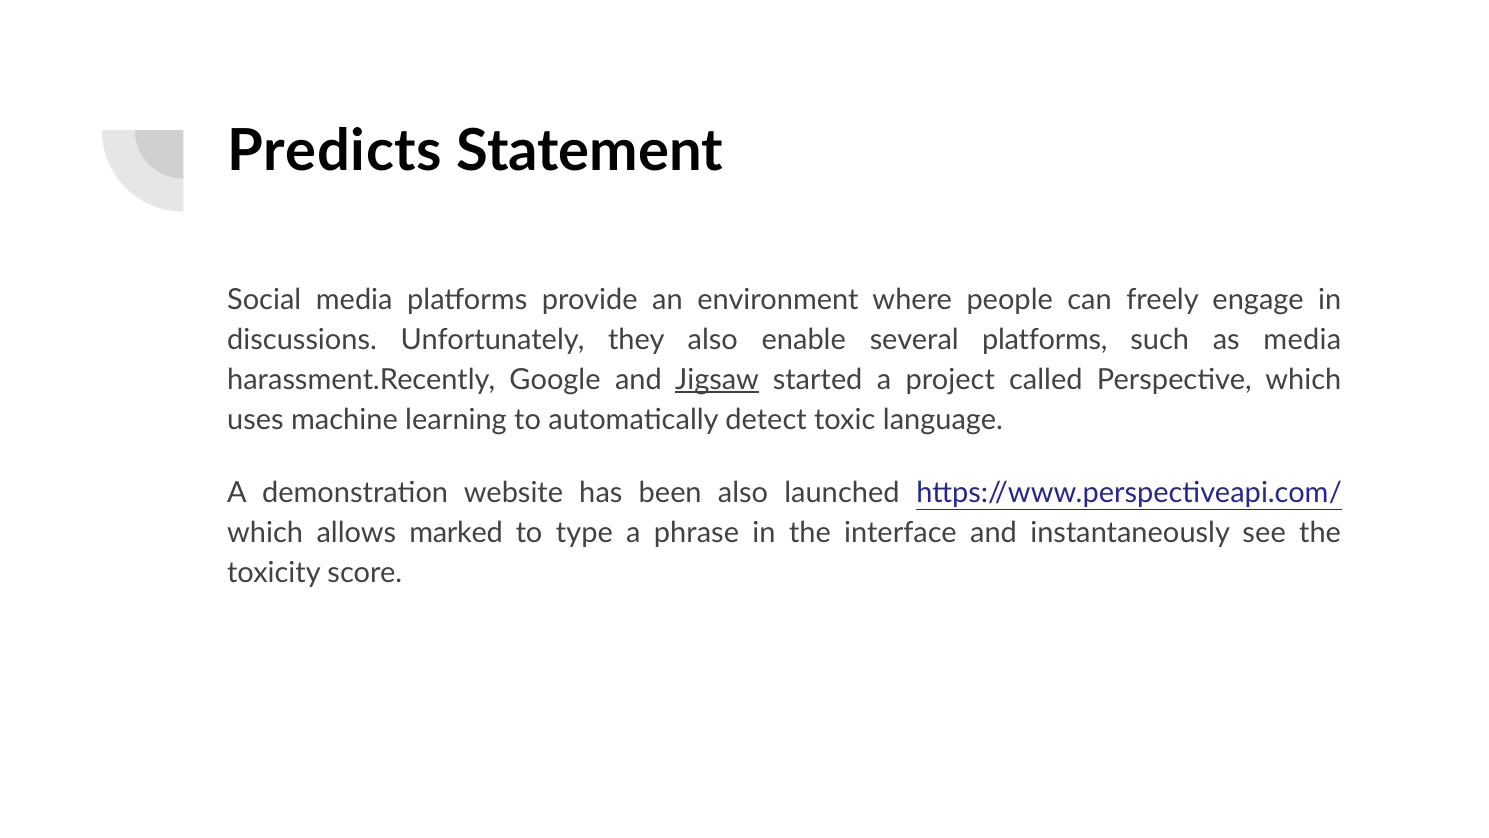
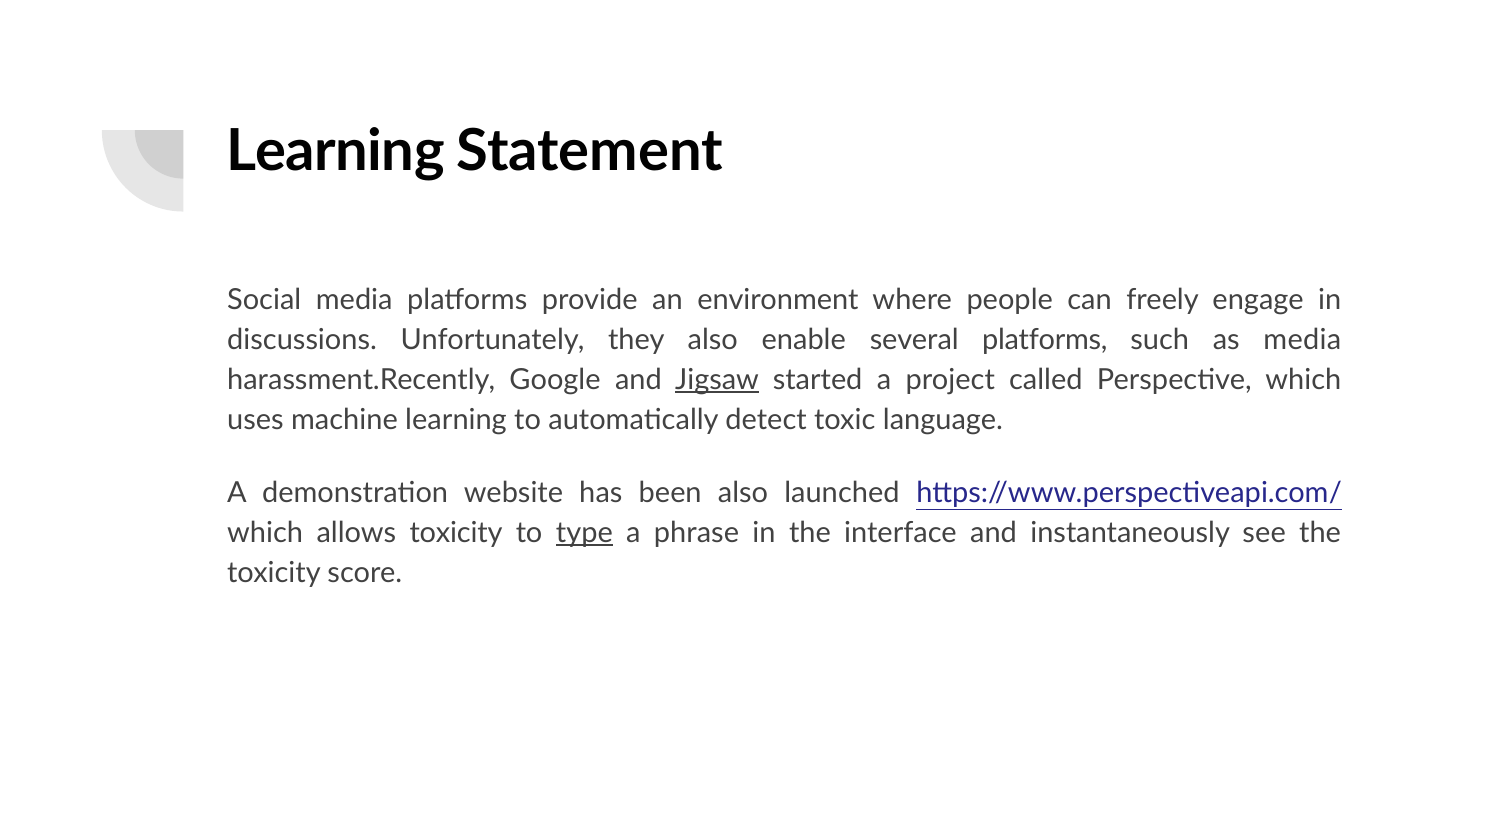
Predicts: Predicts -> Learning (335, 151)
allows marked: marked -> toxicity (456, 532)
type underline: none -> present (584, 532)
